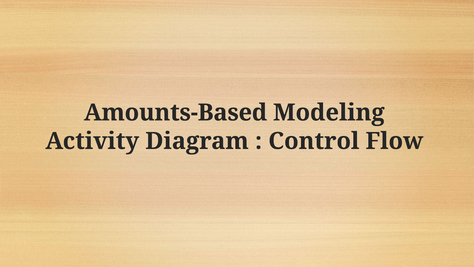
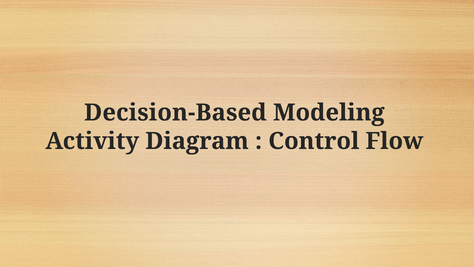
Amounts-Based: Amounts-Based -> Decision-Based (175, 113)
